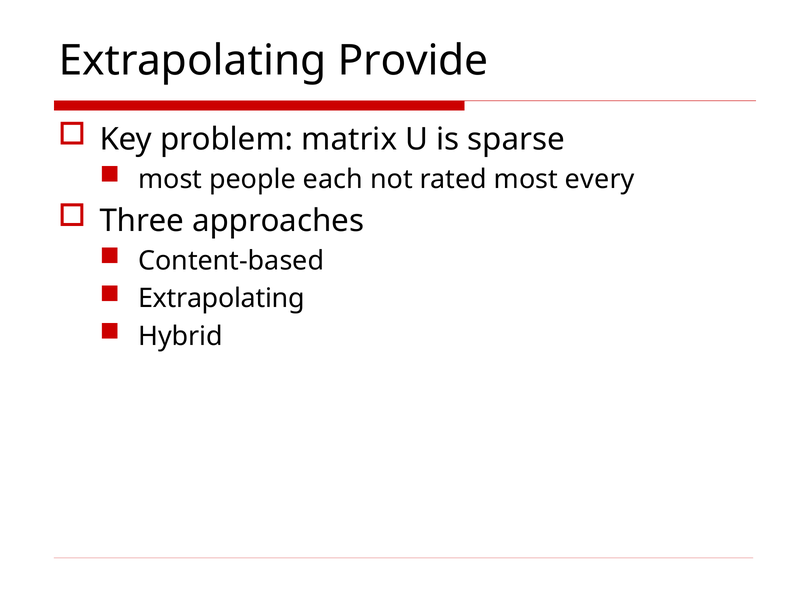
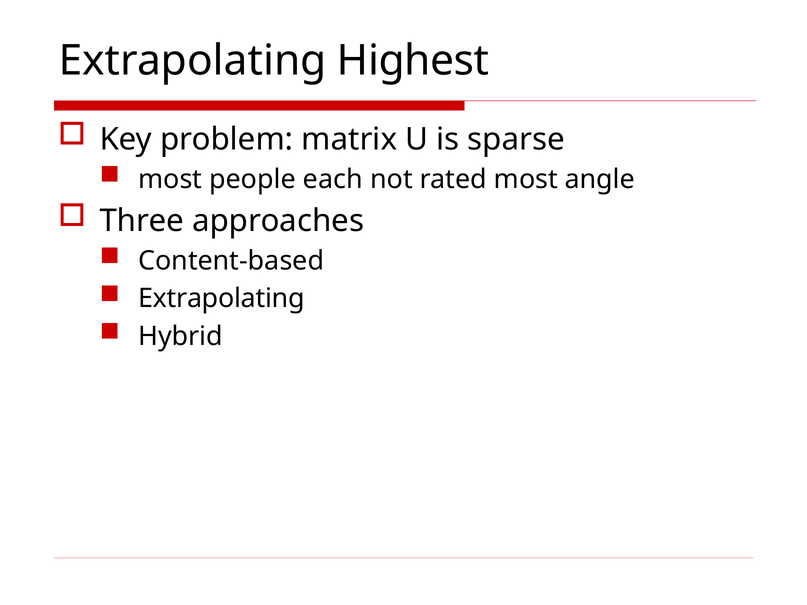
Provide: Provide -> Highest (413, 61)
every: every -> angle (600, 179)
